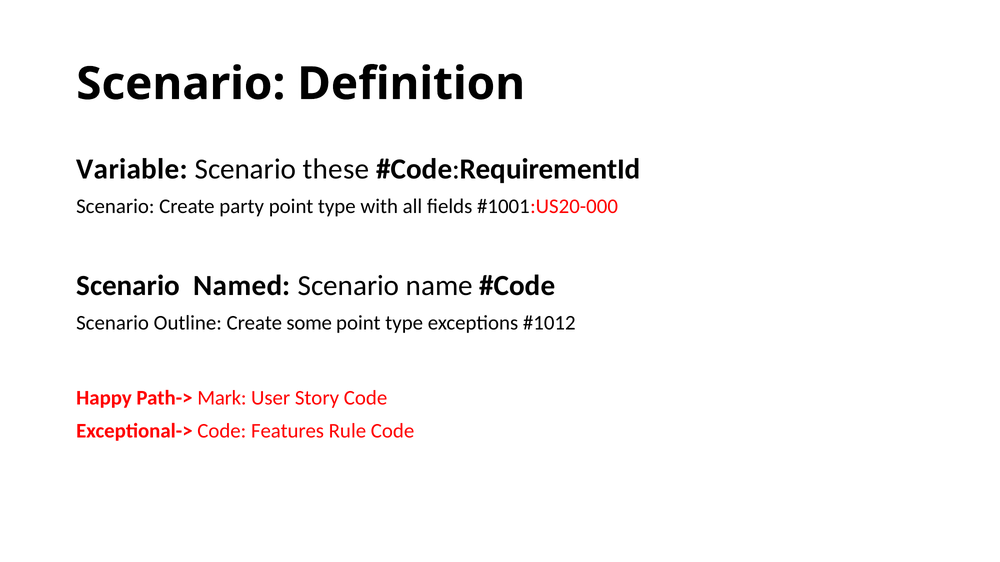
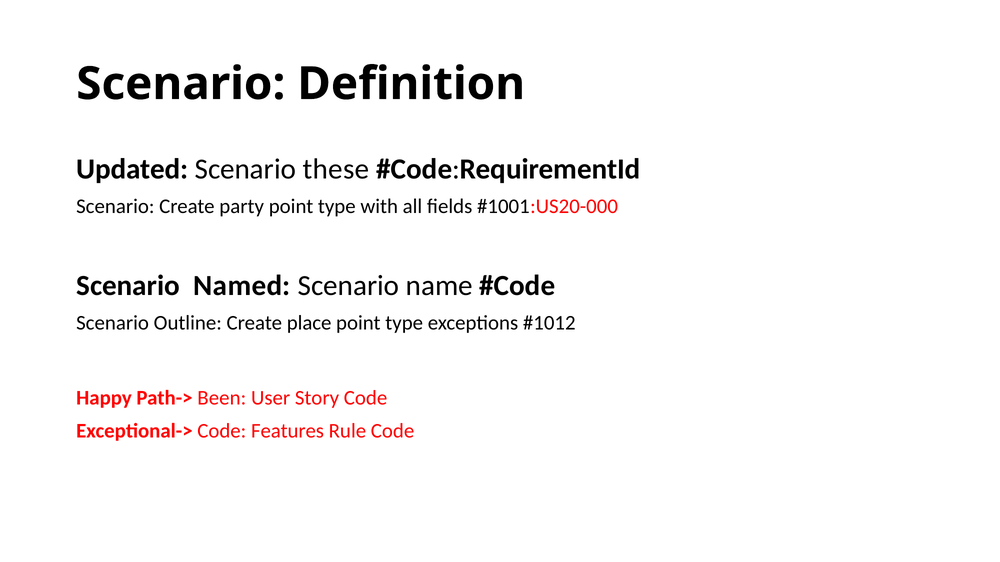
Variable: Variable -> Updated (132, 169)
some: some -> place (309, 323)
Mark: Mark -> Been (222, 398)
